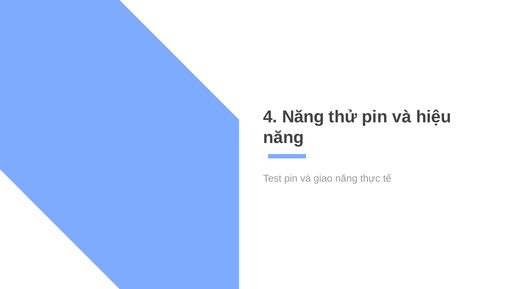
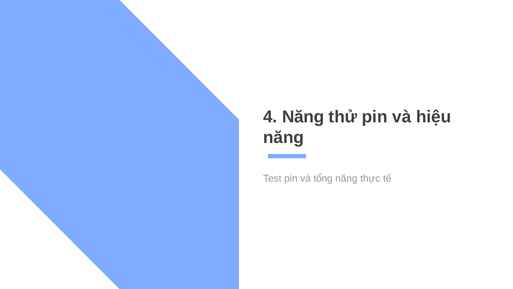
giao: giao -> tổng (323, 178)
